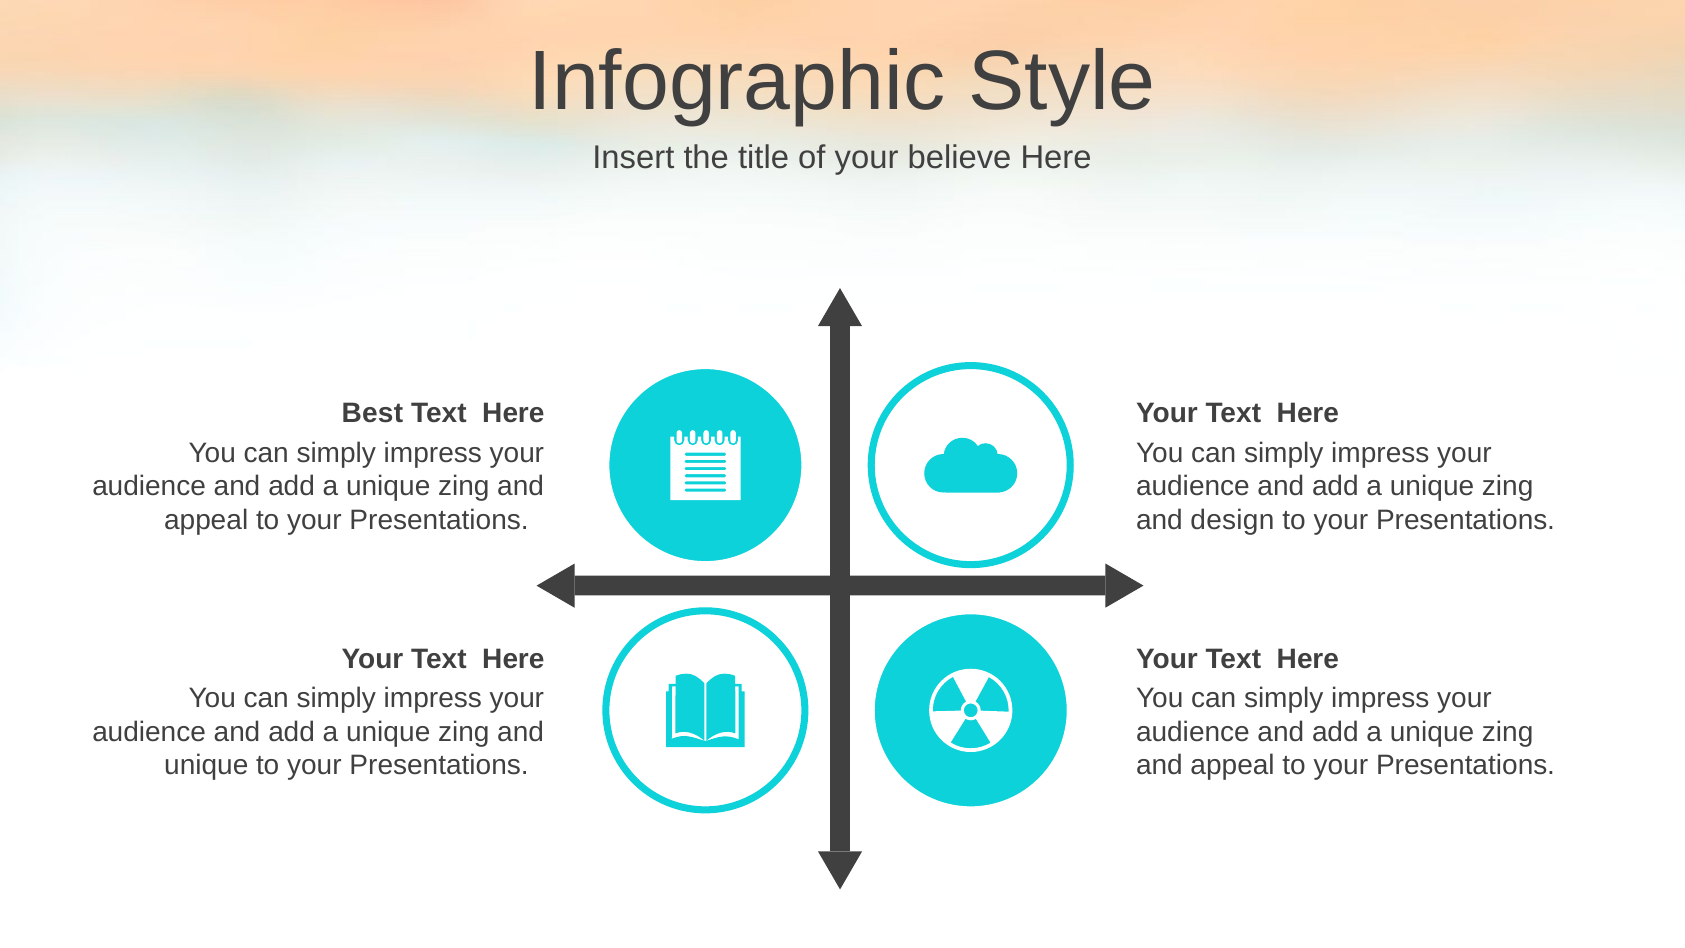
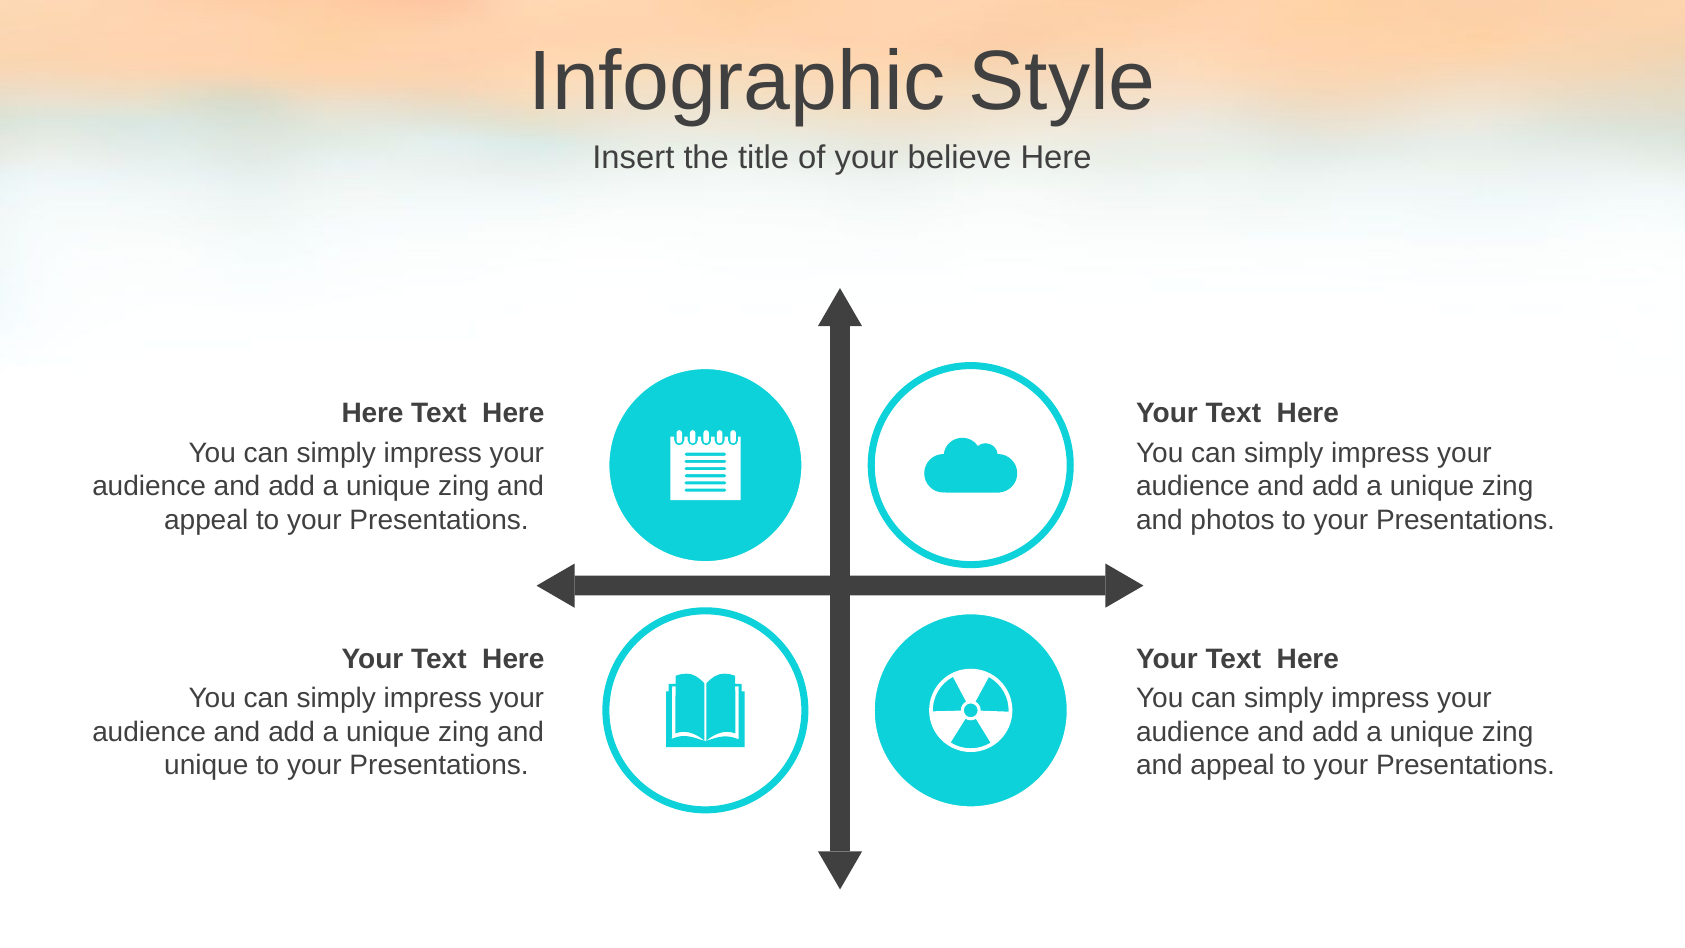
Best: Best -> Here (373, 413)
design: design -> photos (1233, 520)
